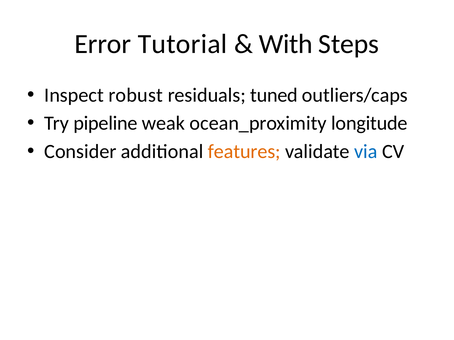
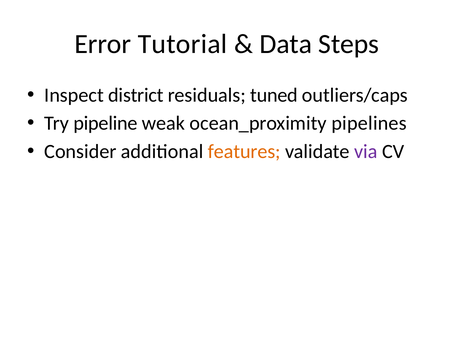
With: With -> Data (286, 44)
robust: robust -> district (136, 95)
longitude: longitude -> pipelines (369, 123)
via colour: blue -> purple (366, 152)
